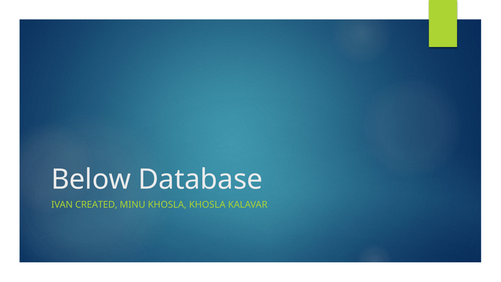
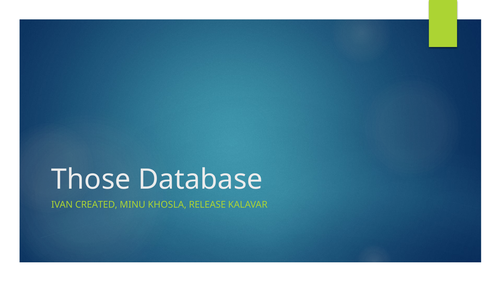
Below: Below -> Those (91, 179)
KHOSLA KHOSLA: KHOSLA -> RELEASE (207, 204)
